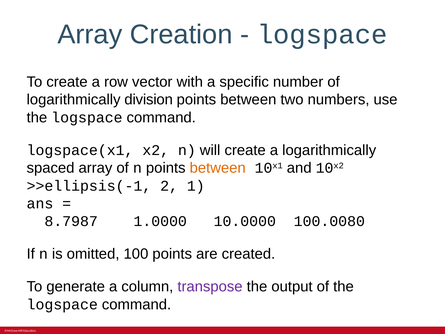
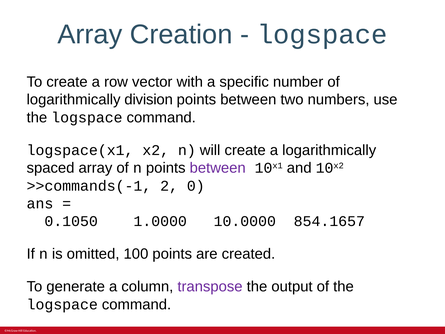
between colour: orange -> purple (218, 168)
>>ellipsis(-1: >>ellipsis(-1 -> >>commands(-1 (89, 186)
1: 1 -> 0 (196, 186)
8.7987: 8.7987 -> 0.1050 (71, 221)
100.0080: 100.0080 -> 854.1657 (329, 221)
